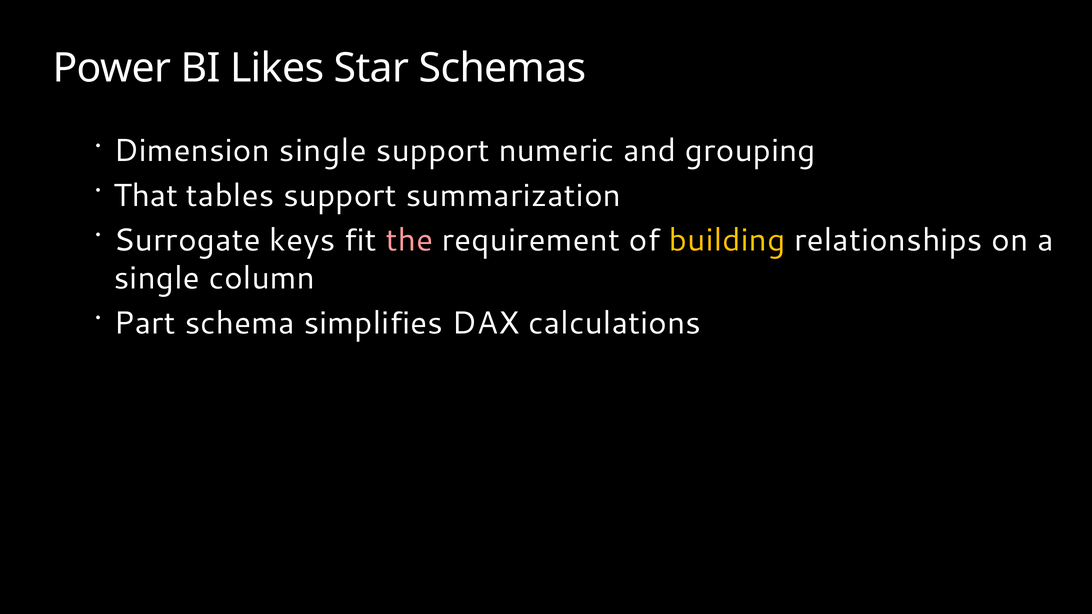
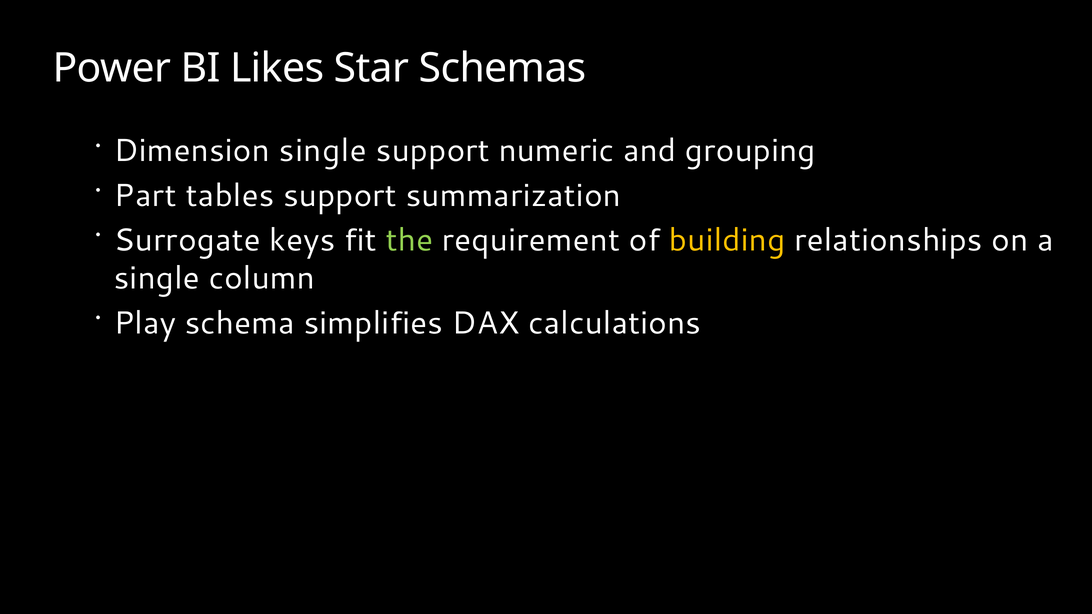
That: That -> Part (145, 196)
the colour: pink -> light green (409, 240)
Part: Part -> Play (145, 323)
